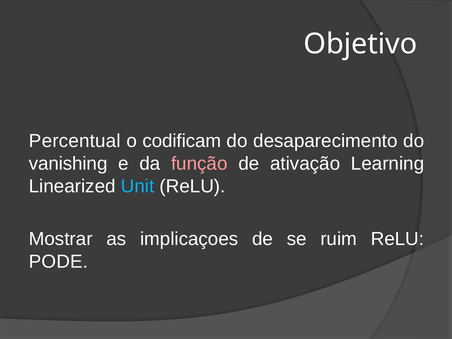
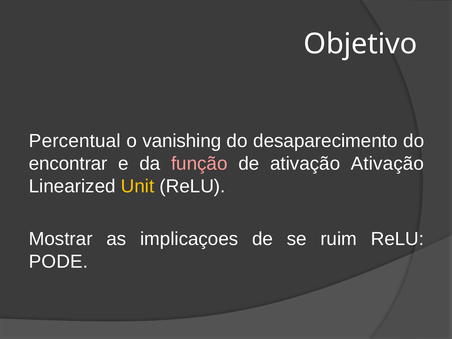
codificam: codificam -> vanishing (182, 141)
vanishing: vanishing -> encontrar (68, 164)
ativação Learning: Learning -> Ativação (388, 164)
Unit colour: light blue -> yellow (138, 186)
